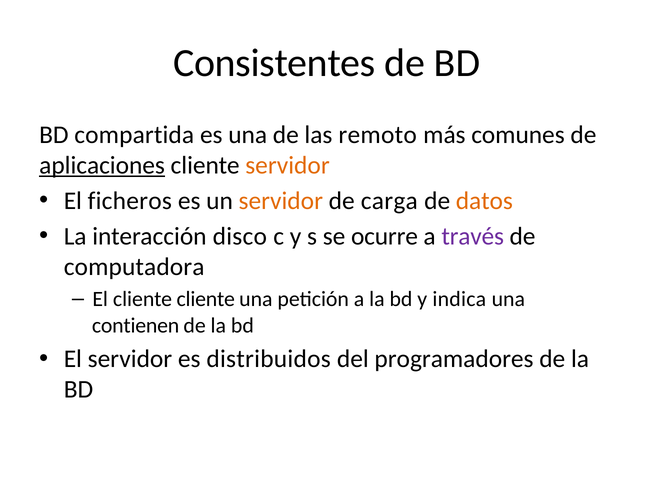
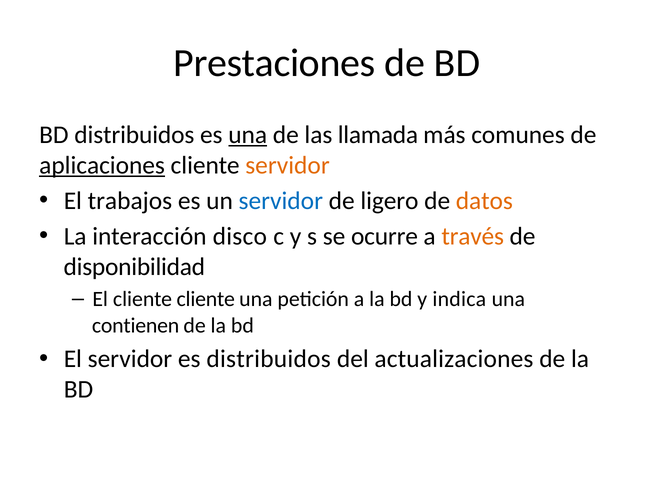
Consistentes: Consistentes -> Prestaciones (274, 63)
BD compartida: compartida -> distribuidos (134, 135)
una underline: none -> present (248, 135)
remoto: remoto -> llamada (378, 135)
ficheros: ficheros -> trabajos (130, 201)
servidor colour: orange -> blue (281, 201)
carga: carga -> ligero (389, 201)
través colour: purple -> orange (473, 237)
computadora: computadora -> disponibilidad (134, 267)
programadores: programadores -> actualizaciones (454, 359)
